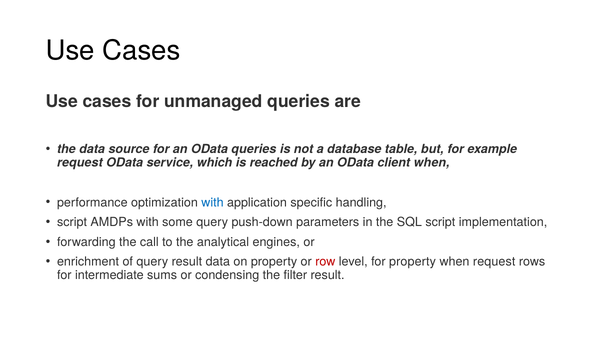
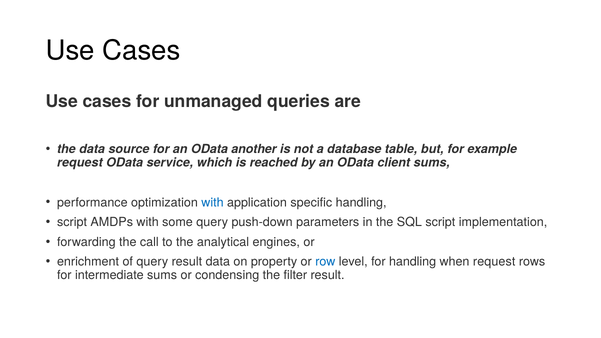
OData queries: queries -> another (254, 149)
client when: when -> sums (432, 163)
row colour: red -> blue (325, 262)
for property: property -> handling (413, 262)
